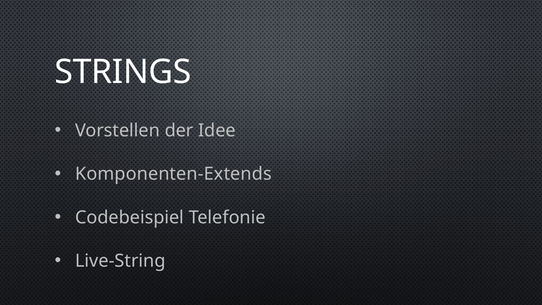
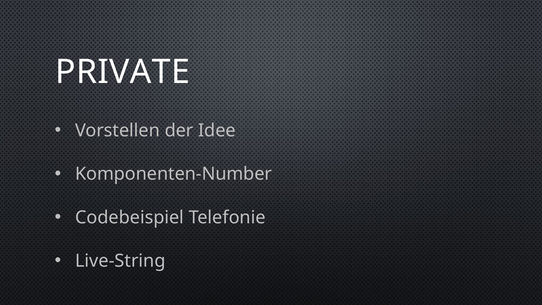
STRINGS: STRINGS -> PRIVATE (123, 72)
Komponenten-Extends: Komponenten-Extends -> Komponenten-Number (174, 174)
